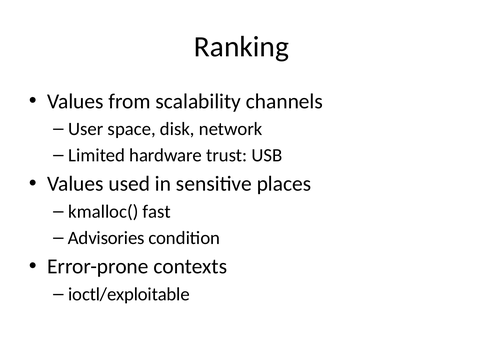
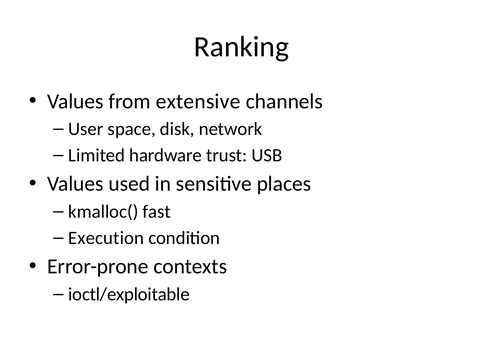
scalability: scalability -> extensive (198, 101)
Advisories: Advisories -> Execution (106, 238)
